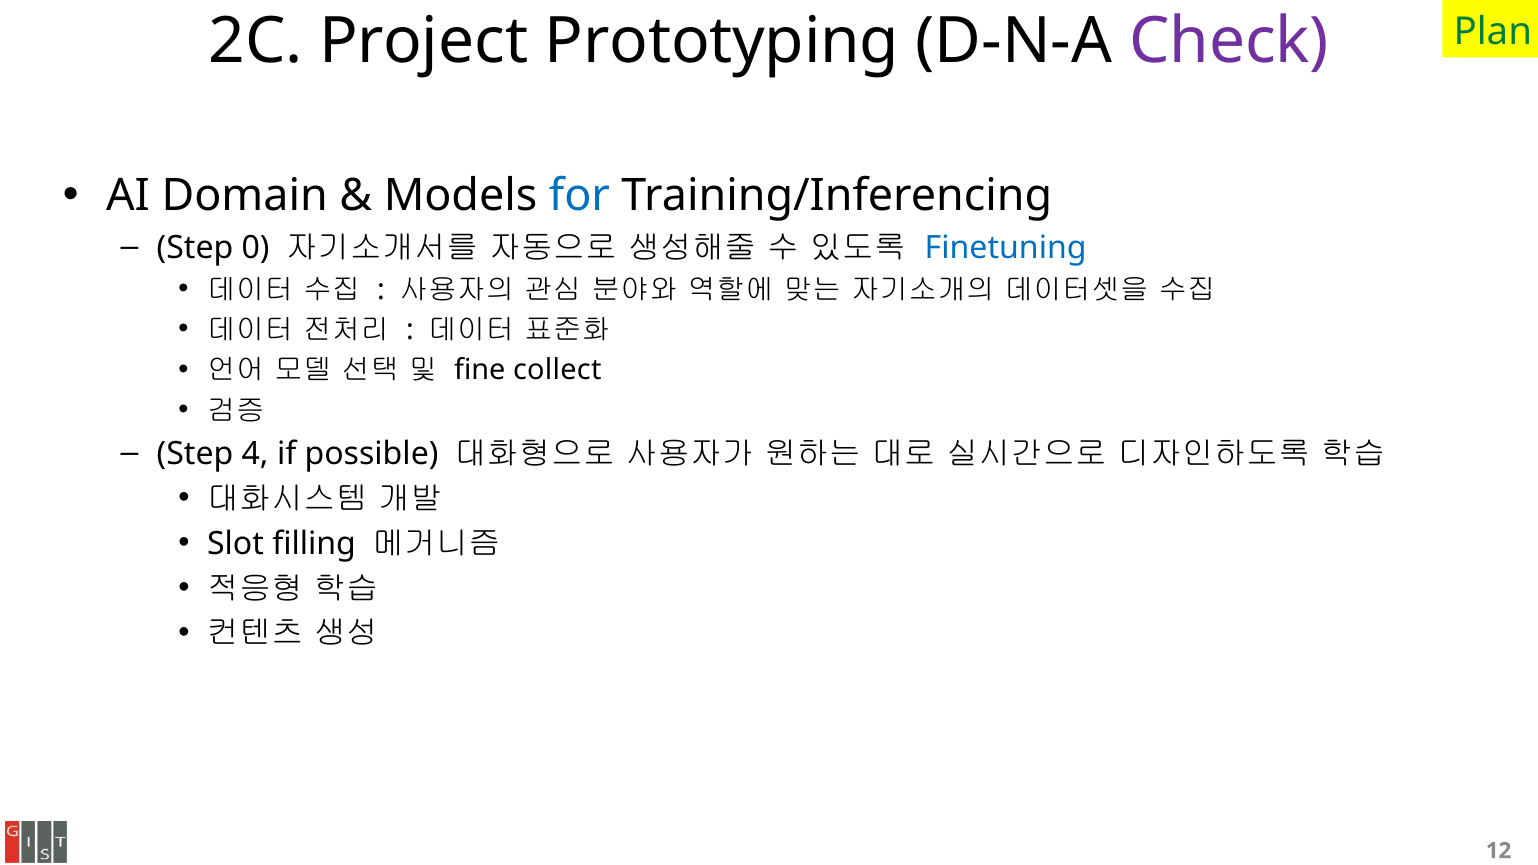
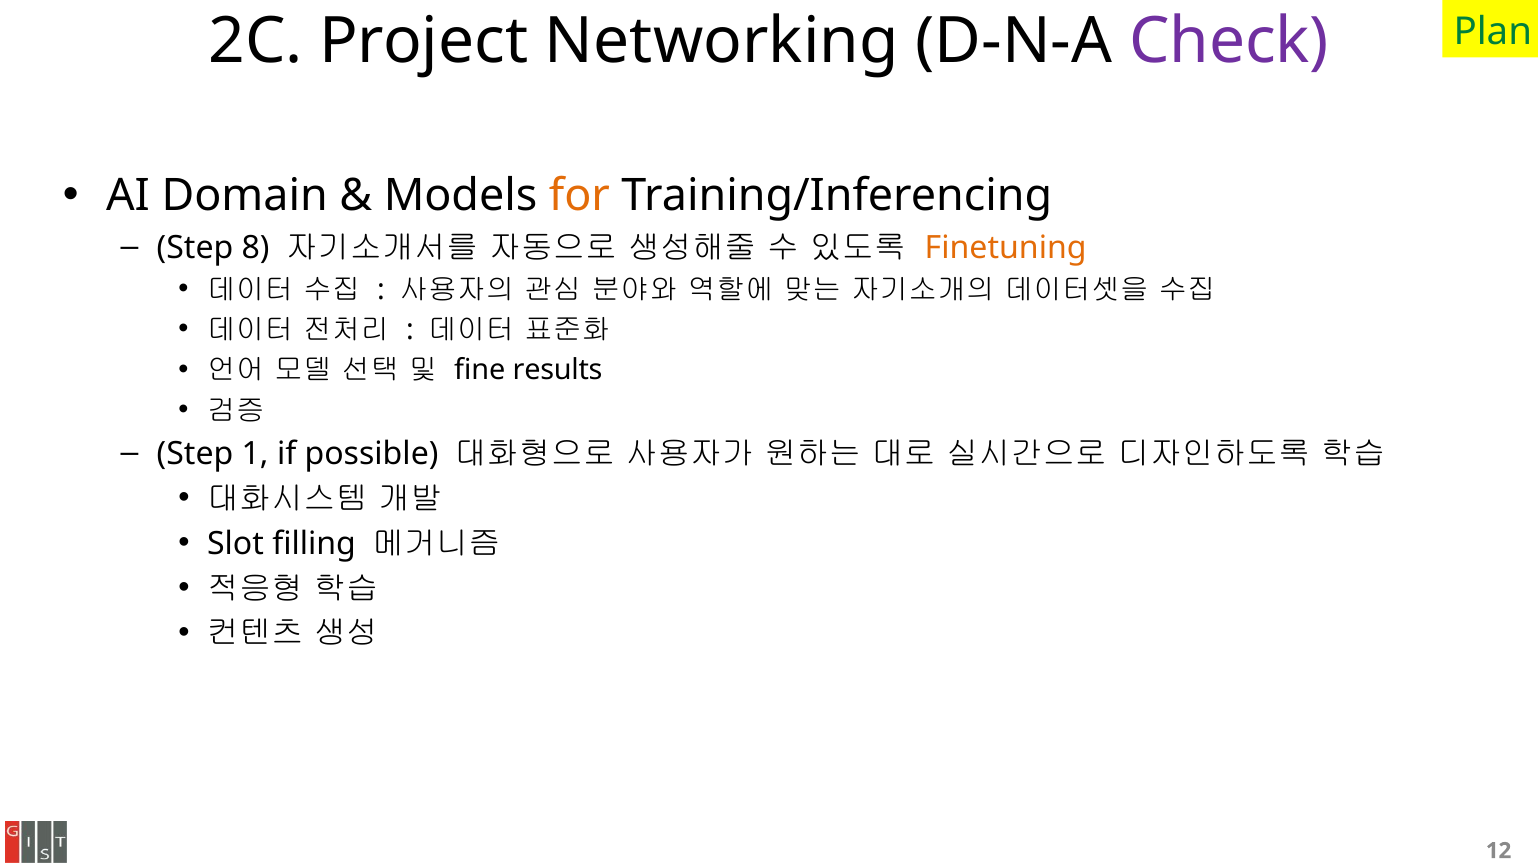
Prototyping: Prototyping -> Networking (722, 42)
for colour: blue -> orange (579, 196)
0: 0 -> 8 (256, 248)
Finetuning colour: blue -> orange (1006, 248)
collect: collect -> results (558, 370)
4: 4 -> 1 (255, 454)
